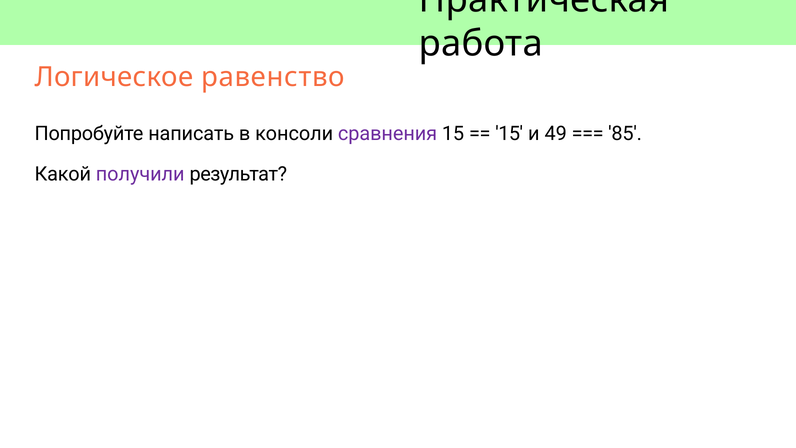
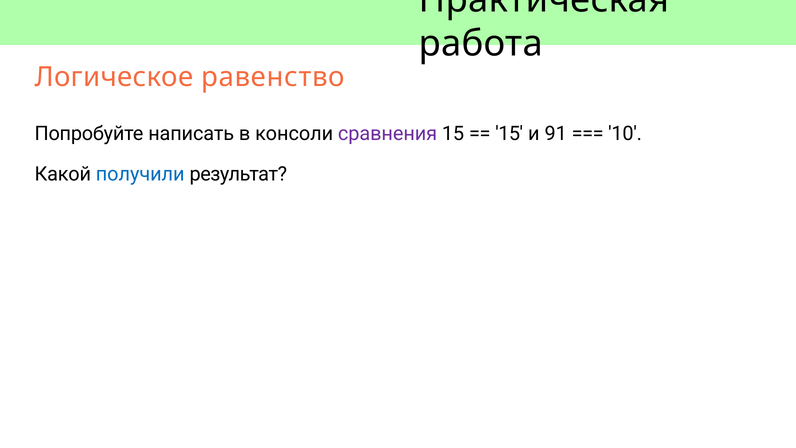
49: 49 -> 91 (556, 133)
85: 85 -> 10 (625, 133)
получили colour: purple -> blue (140, 174)
